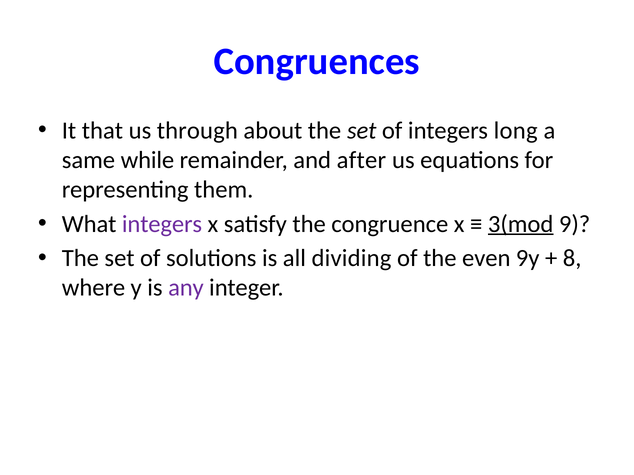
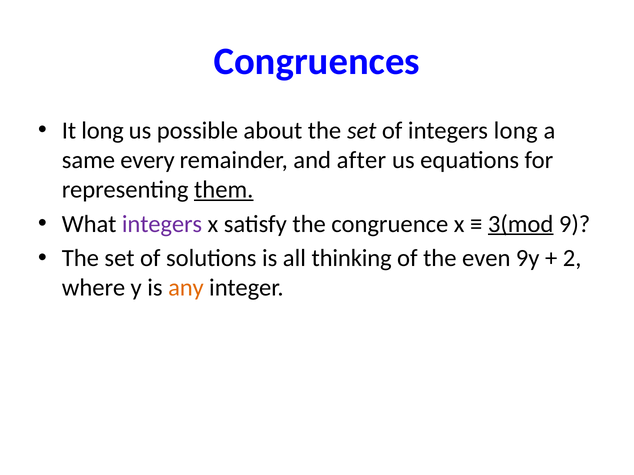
It that: that -> long (103, 131)
through: through -> possible (197, 131)
while: while -> every (147, 160)
them underline: none -> present (224, 190)
dividing: dividing -> thinking (352, 259)
8: 8 -> 2 (572, 259)
any colour: purple -> orange (186, 288)
